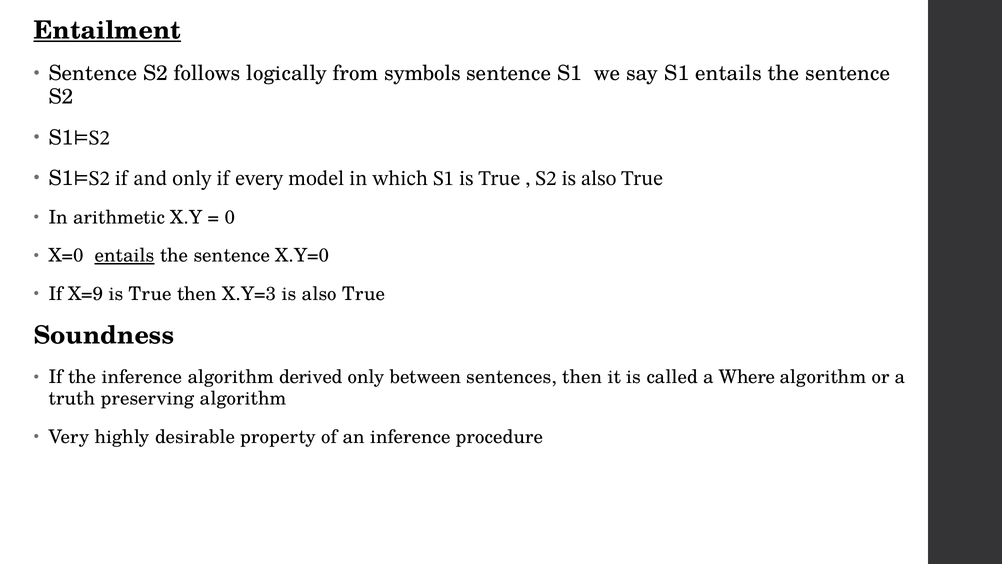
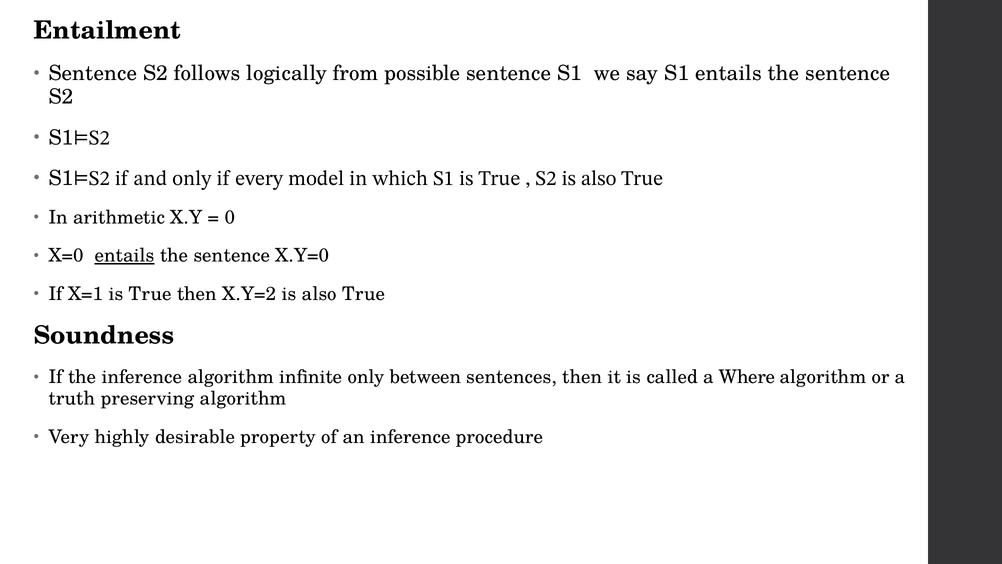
Entailment underline: present -> none (107, 30)
symbols: symbols -> possible (422, 73)
X=9: X=9 -> X=1 (86, 294)
X.Y=3: X.Y=3 -> X.Y=2 (249, 294)
derived: derived -> infinite (311, 377)
